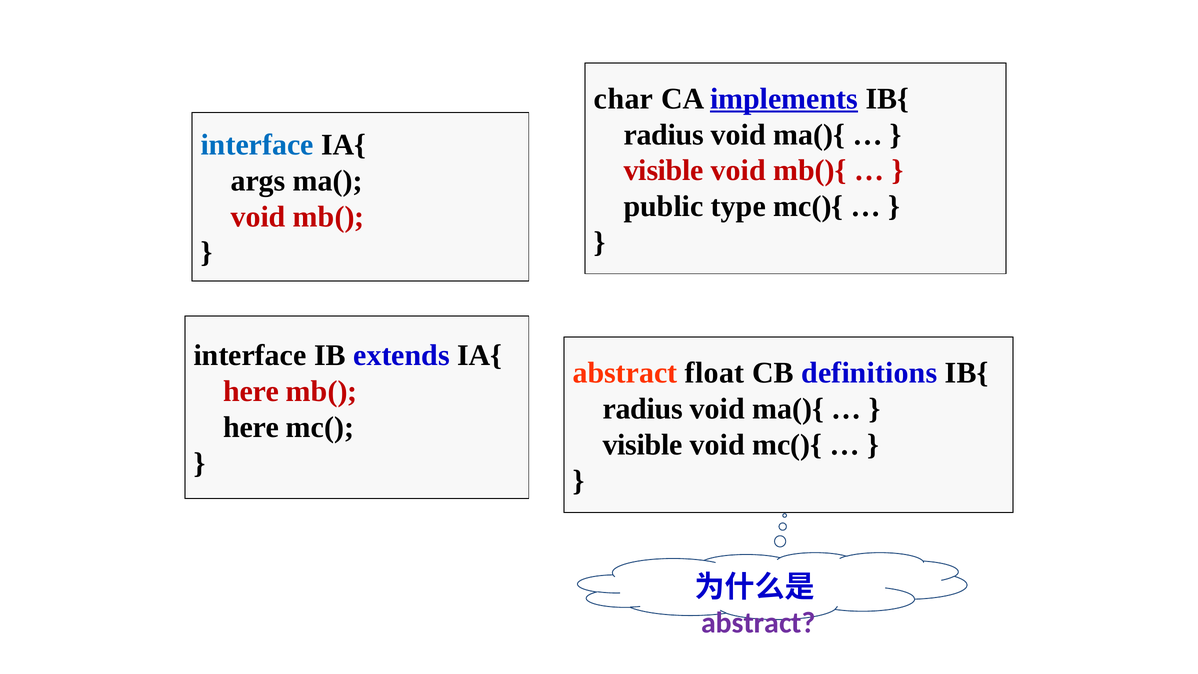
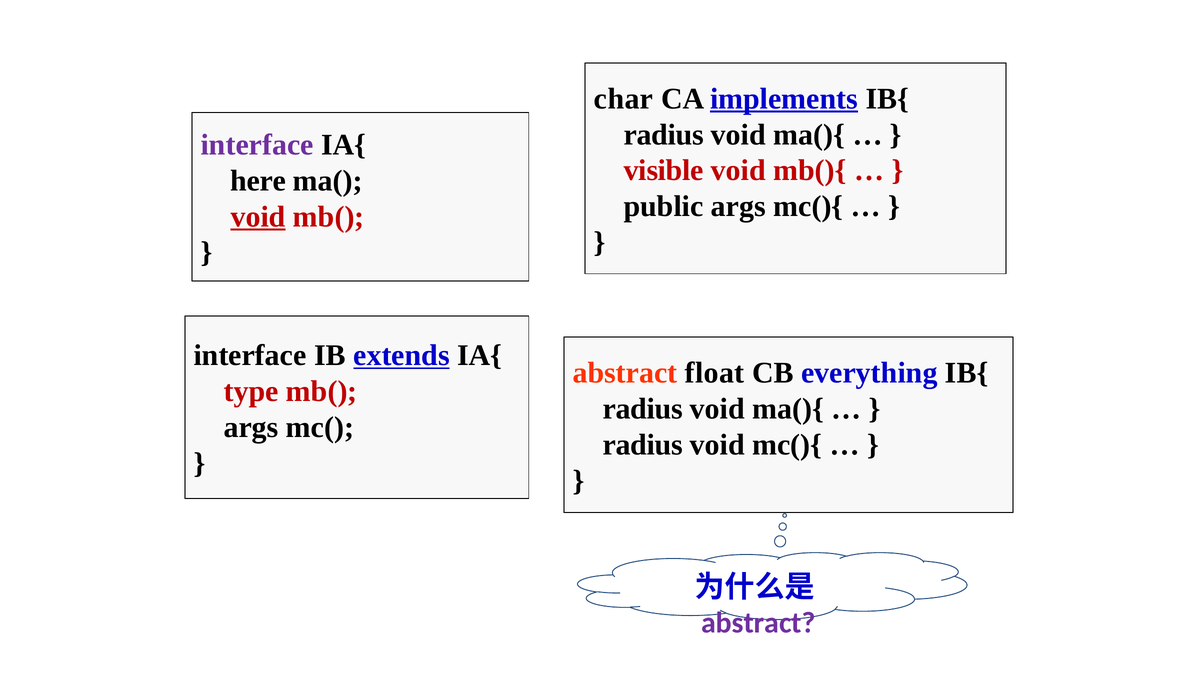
interface colour: blue -> purple (257, 145)
args: args -> here (258, 181)
public type: type -> args (738, 206)
void underline: none -> present (258, 217)
extends underline: none -> present (401, 355)
definitions: definitions -> everything (869, 373)
here: here -> type (251, 391)
here: here -> args (251, 427)
visible: visible -> radius (643, 445)
